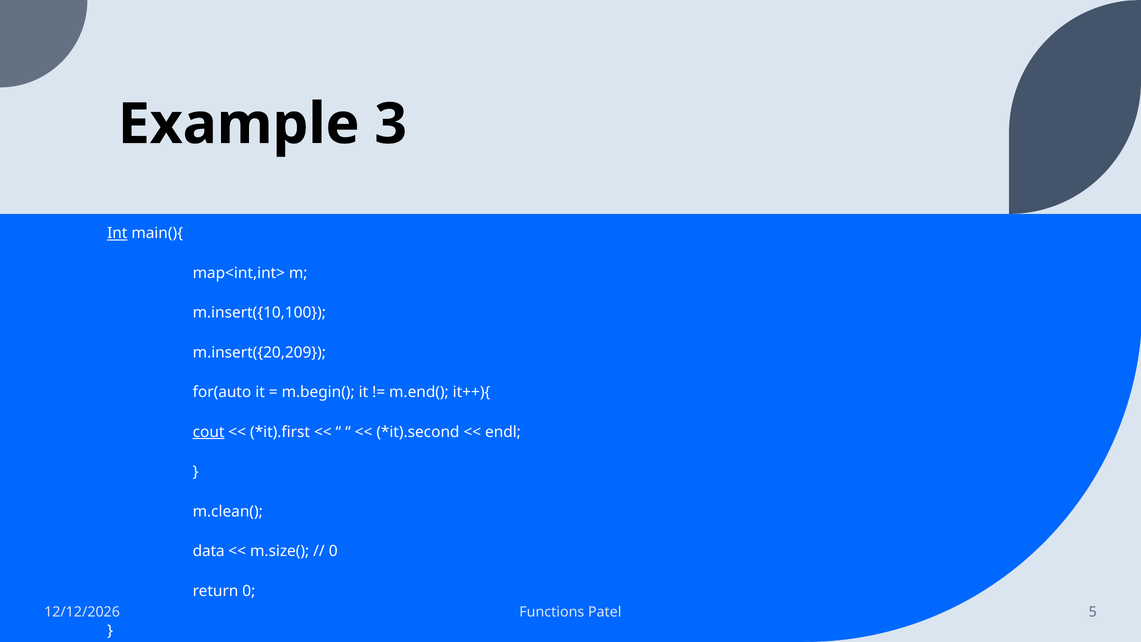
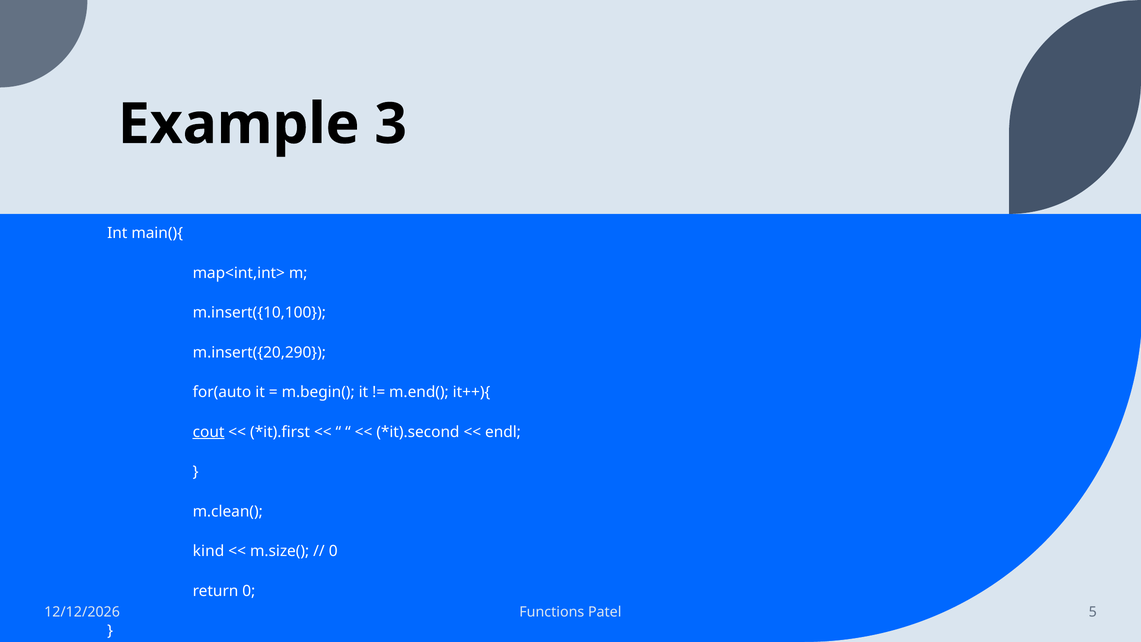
Int underline: present -> none (117, 233)
m.insert({20,209: m.insert({20,209 -> m.insert({20,290 (259, 352)
data: data -> kind (209, 551)
